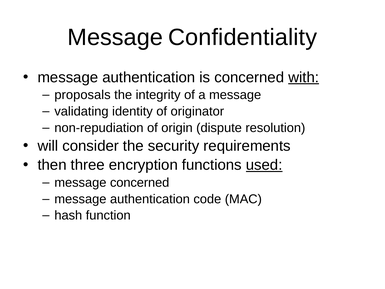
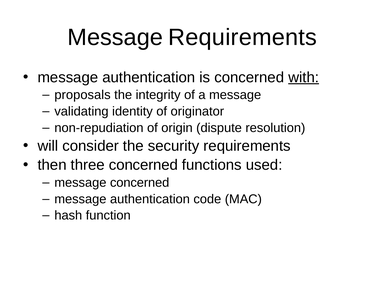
Message Confidentiality: Confidentiality -> Requirements (243, 37)
three encryption: encryption -> concerned (143, 165)
used underline: present -> none (264, 165)
